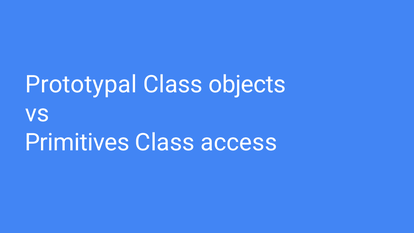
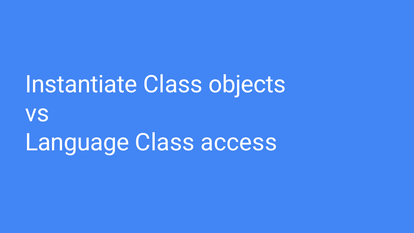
Prototypal: Prototypal -> Instantiate (81, 84)
Primitives: Primitives -> Language (77, 142)
